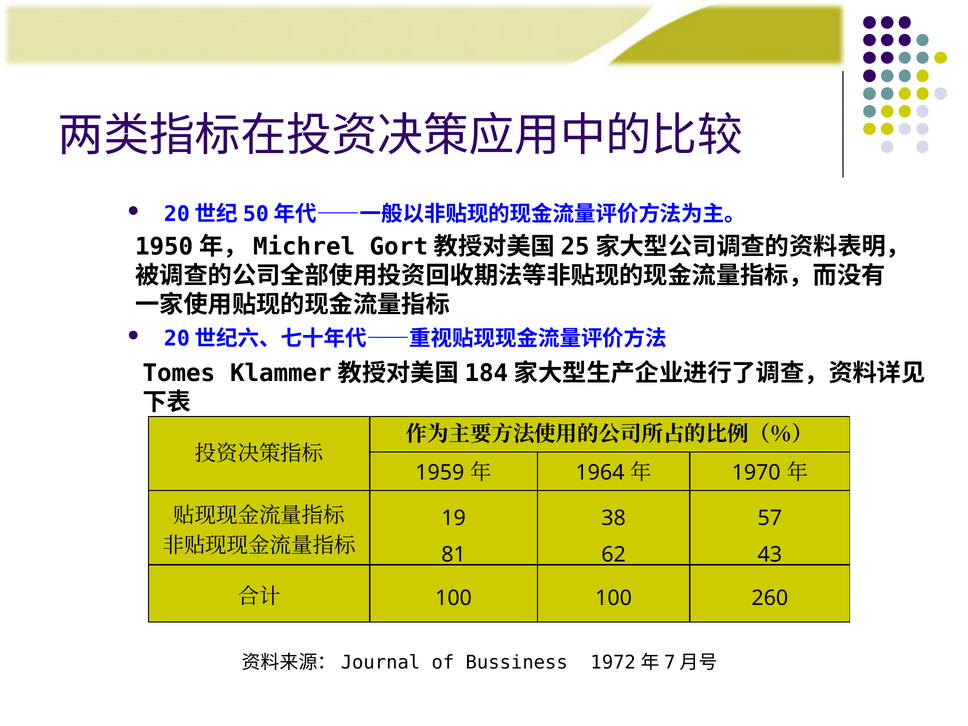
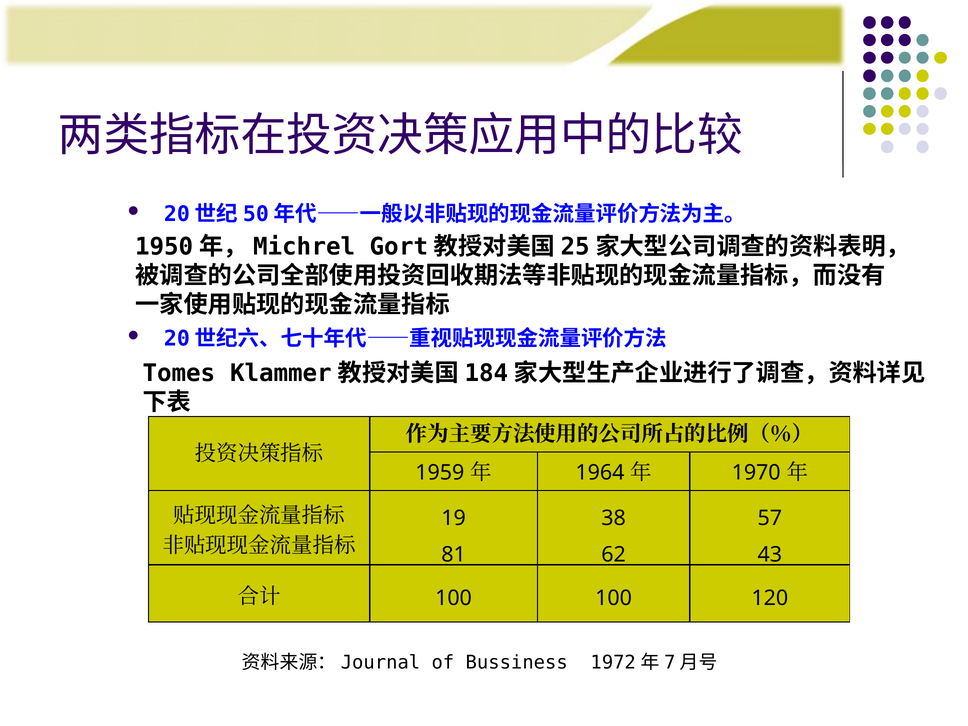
260: 260 -> 120 (770, 598)
